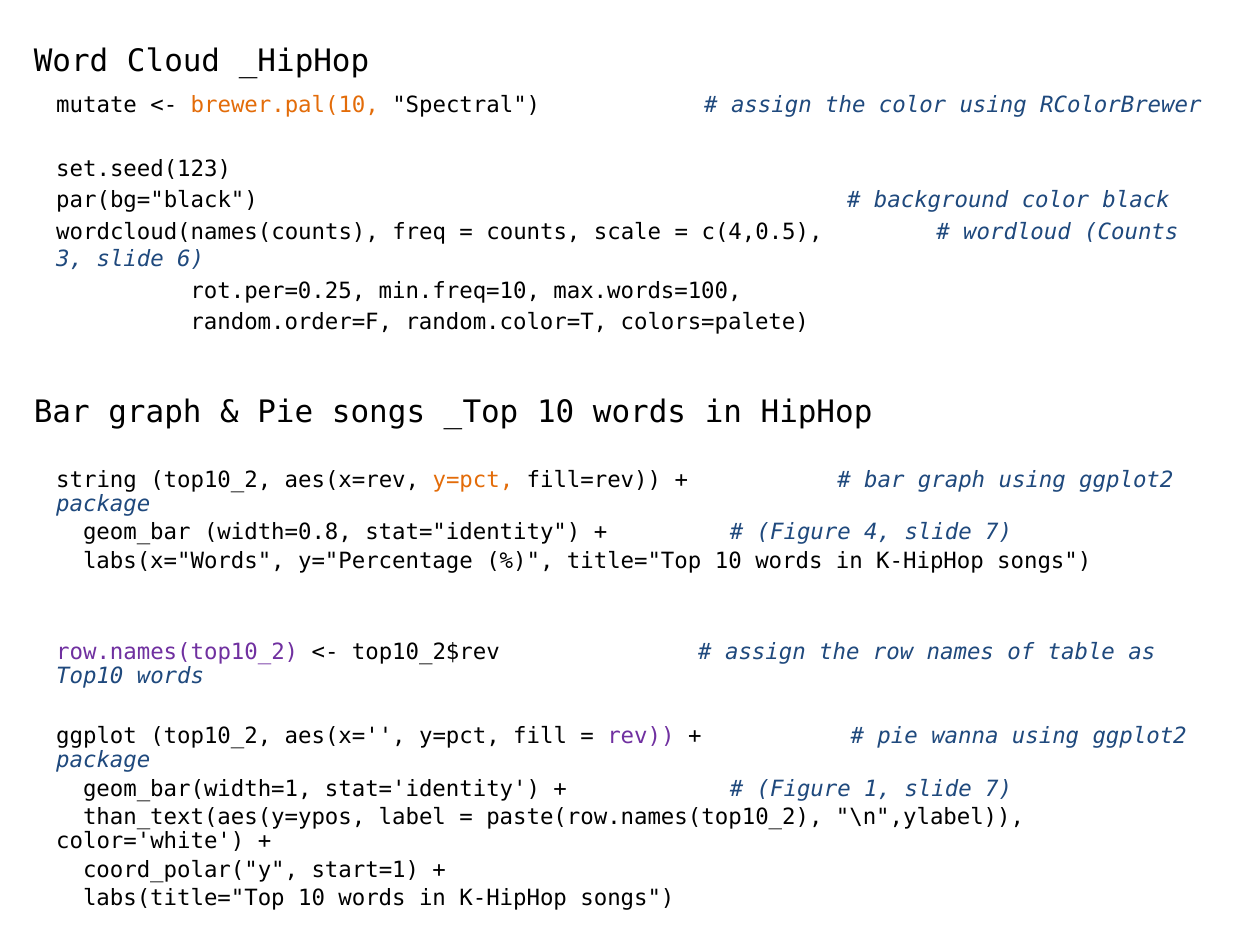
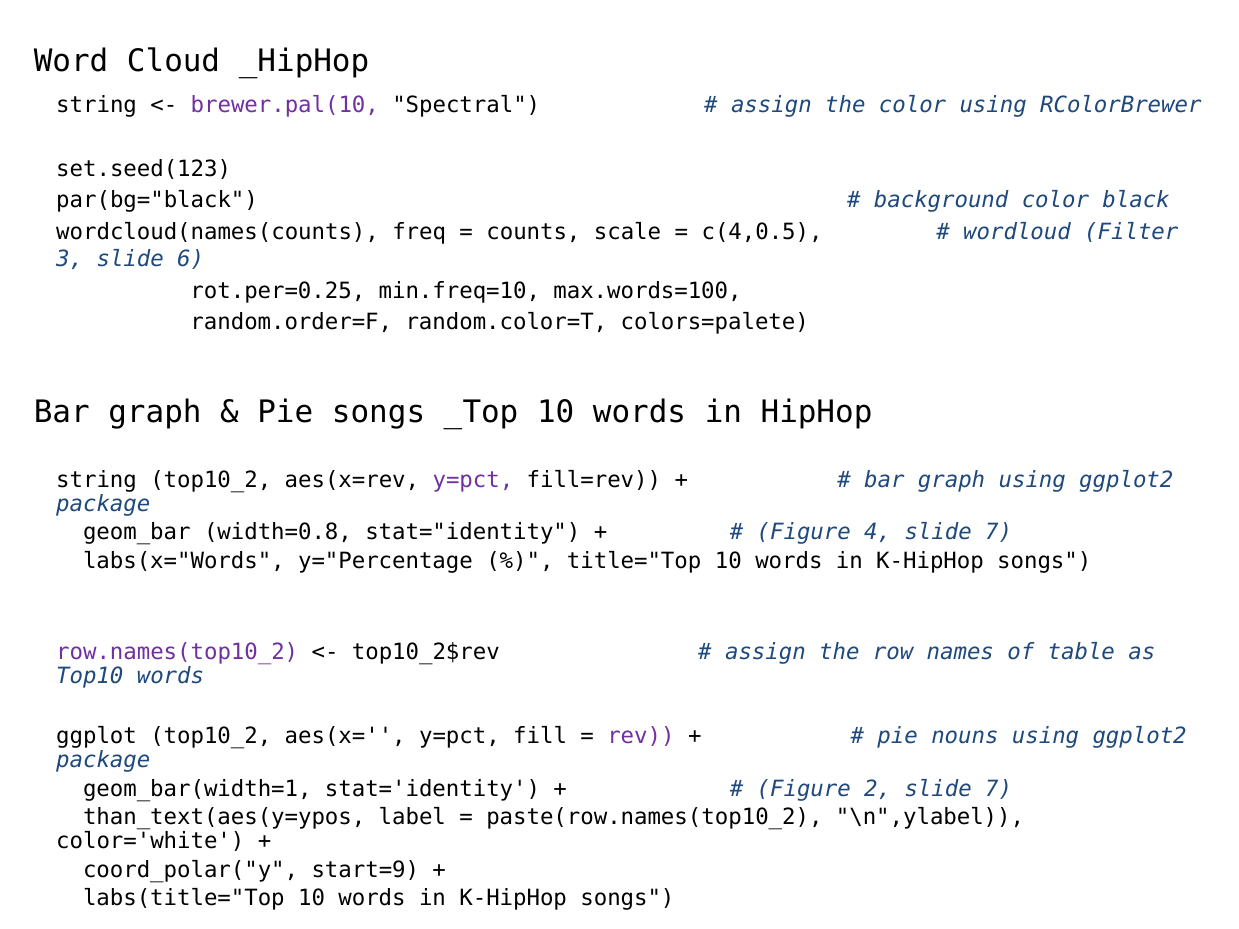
mutate: mutate -> string (97, 105)
brewer.pal(10 colour: orange -> purple (285, 105)
wordloud Counts: Counts -> Filter (1131, 232)
y=pct colour: orange -> purple (473, 480)
wanna: wanna -> nouns (965, 736)
1: 1 -> 2 (878, 789)
start=1: start=1 -> start=9 (365, 870)
